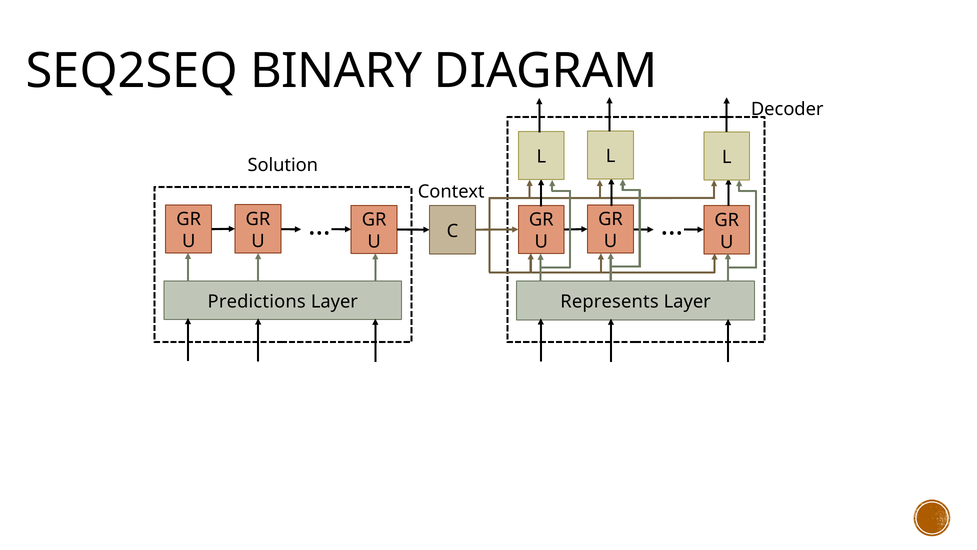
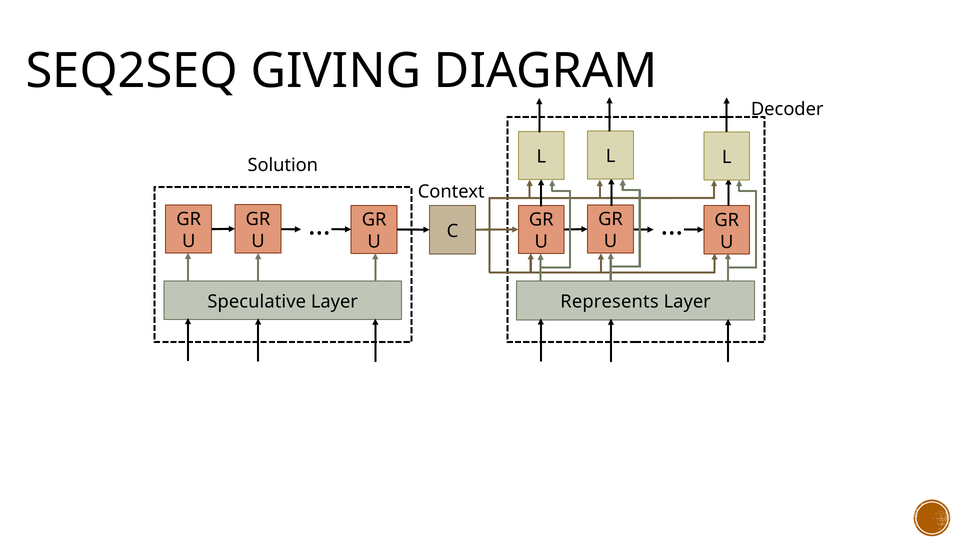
BINARY: BINARY -> GIVING (336, 71)
Predictions: Predictions -> Speculative (257, 301)
